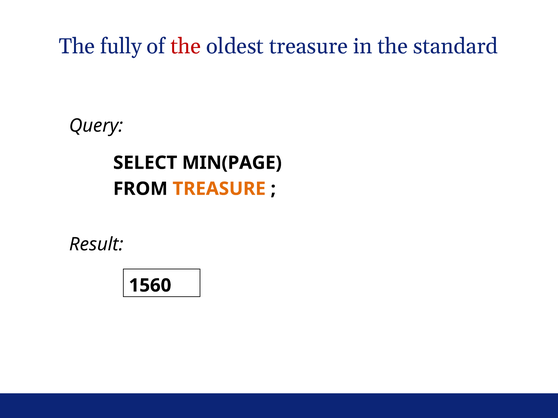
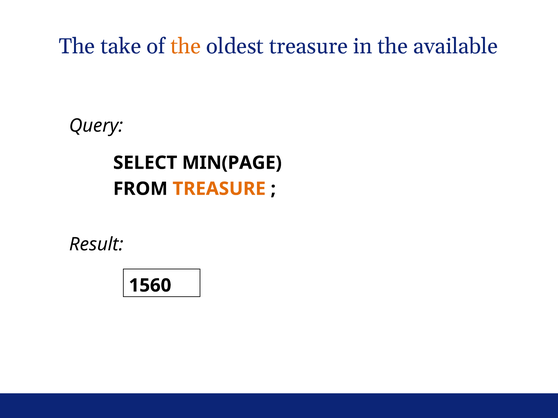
fully: fully -> take (121, 46)
the colour: red -> orange (186, 46)
standard: standard -> available (456, 46)
